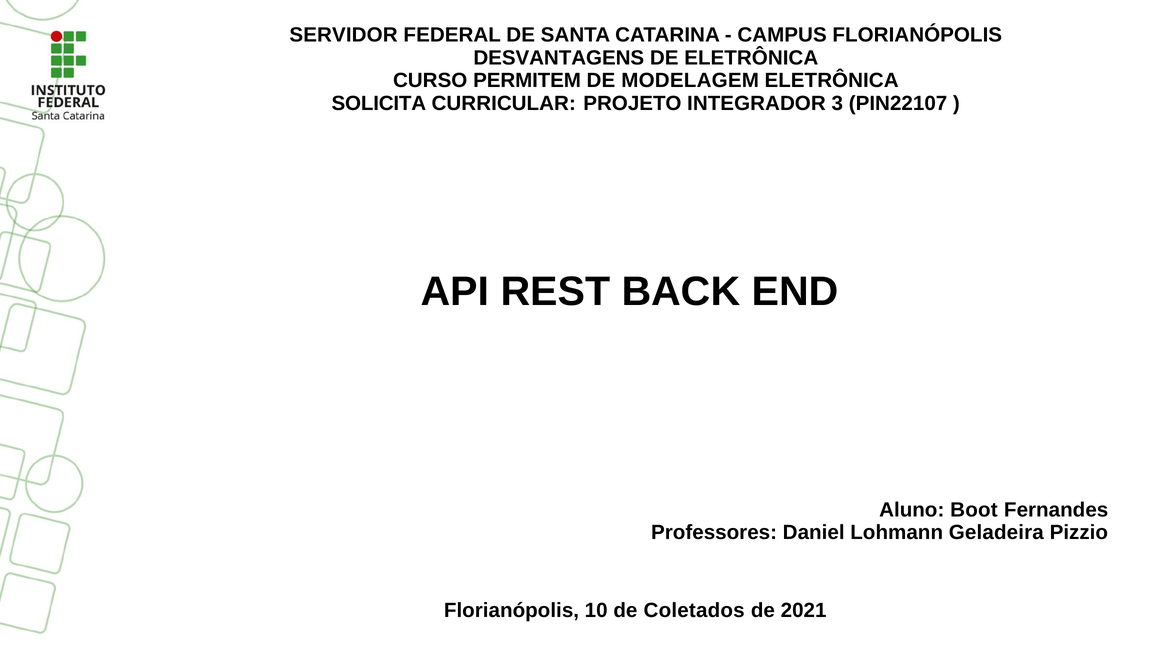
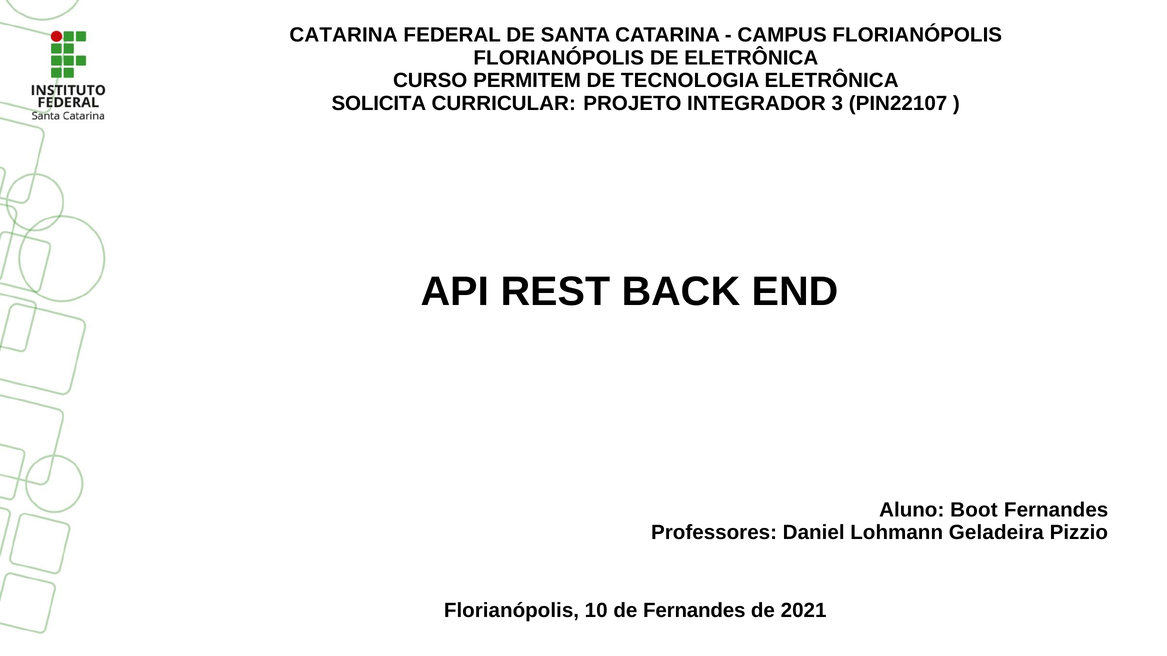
SERVIDOR: SERVIDOR -> CATARINA (344, 35)
DESVANTAGENS: DESVANTAGENS -> FLORIANÓPOLIS (559, 58)
MODELAGEM: MODELAGEM -> TECNOLOGIA (690, 81)
de Coletados: Coletados -> Fernandes (694, 611)
